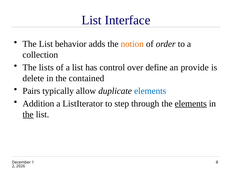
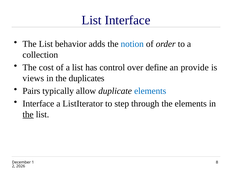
notion colour: orange -> blue (132, 44)
lists: lists -> cost (46, 67)
delete: delete -> views (33, 78)
contained: contained -> duplicates (87, 78)
Addition: Addition -> Interface (38, 104)
elements underline: present -> none (191, 104)
